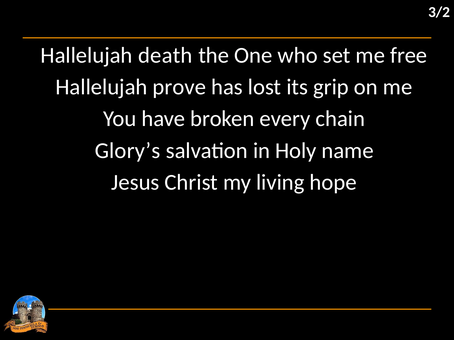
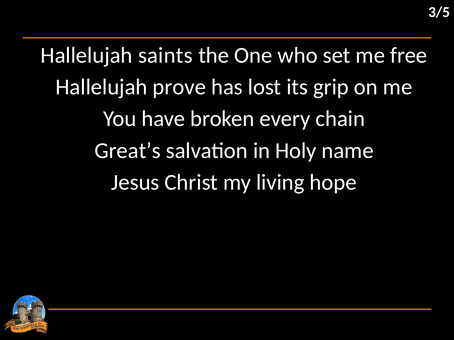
3/2: 3/2 -> 3/5 (439, 12)
death: death -> saints (165, 55)
Glory’s: Glory’s -> Great’s (128, 151)
